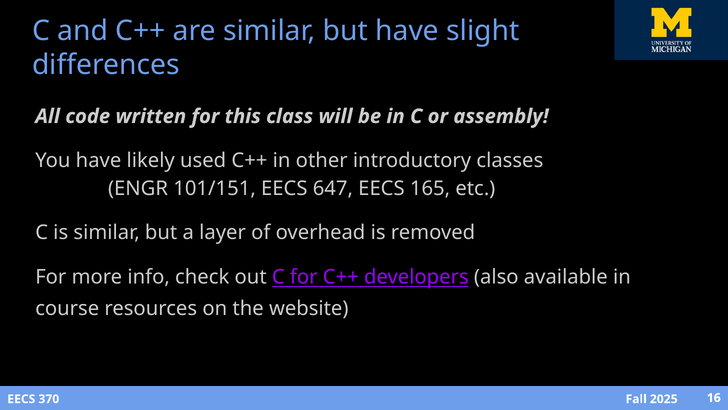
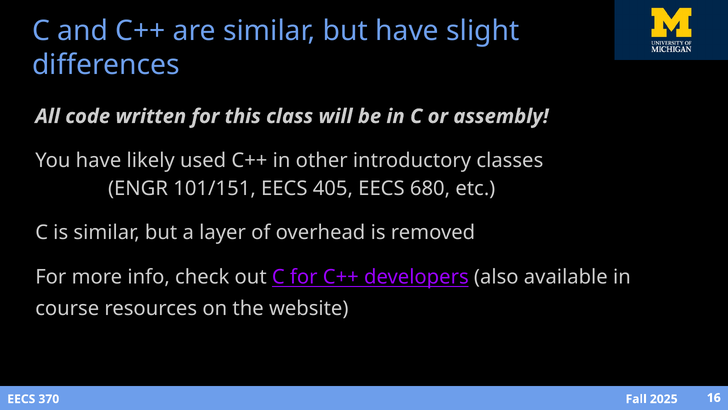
647: 647 -> 405 (333, 188)
165: 165 -> 680 (430, 188)
